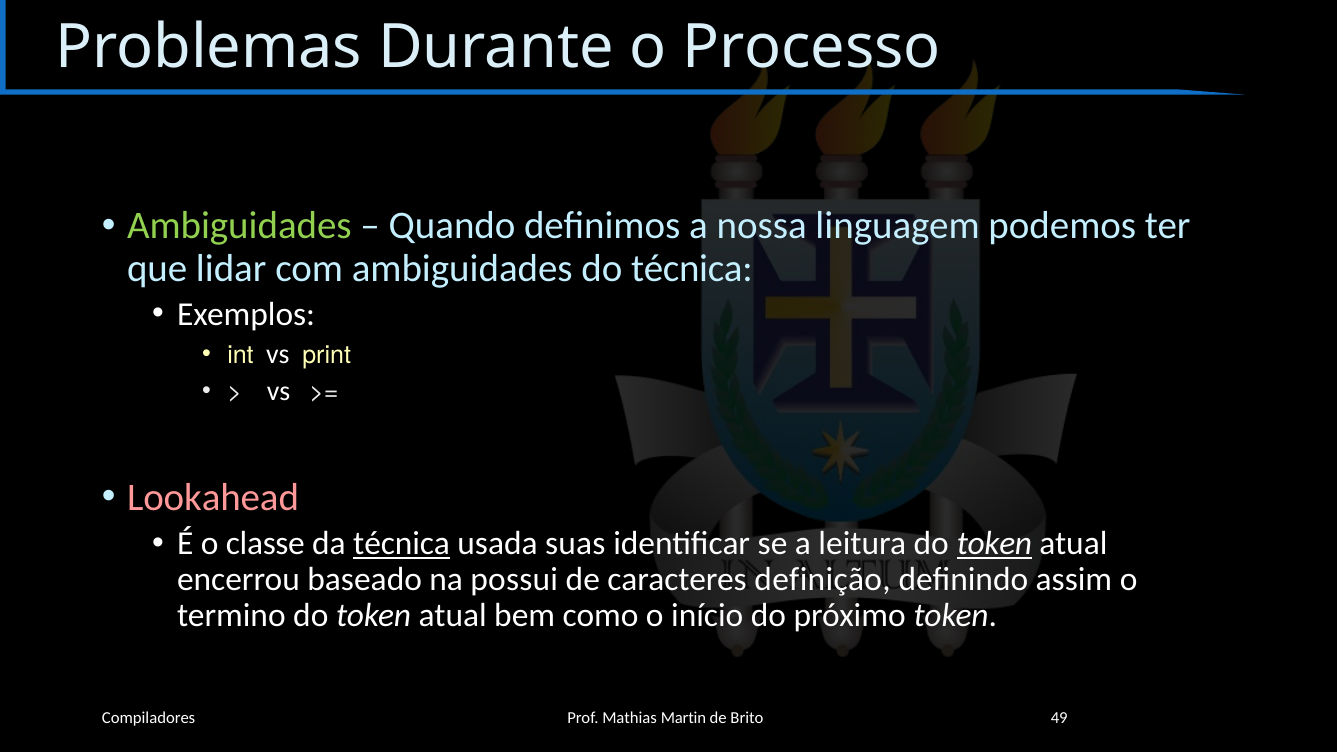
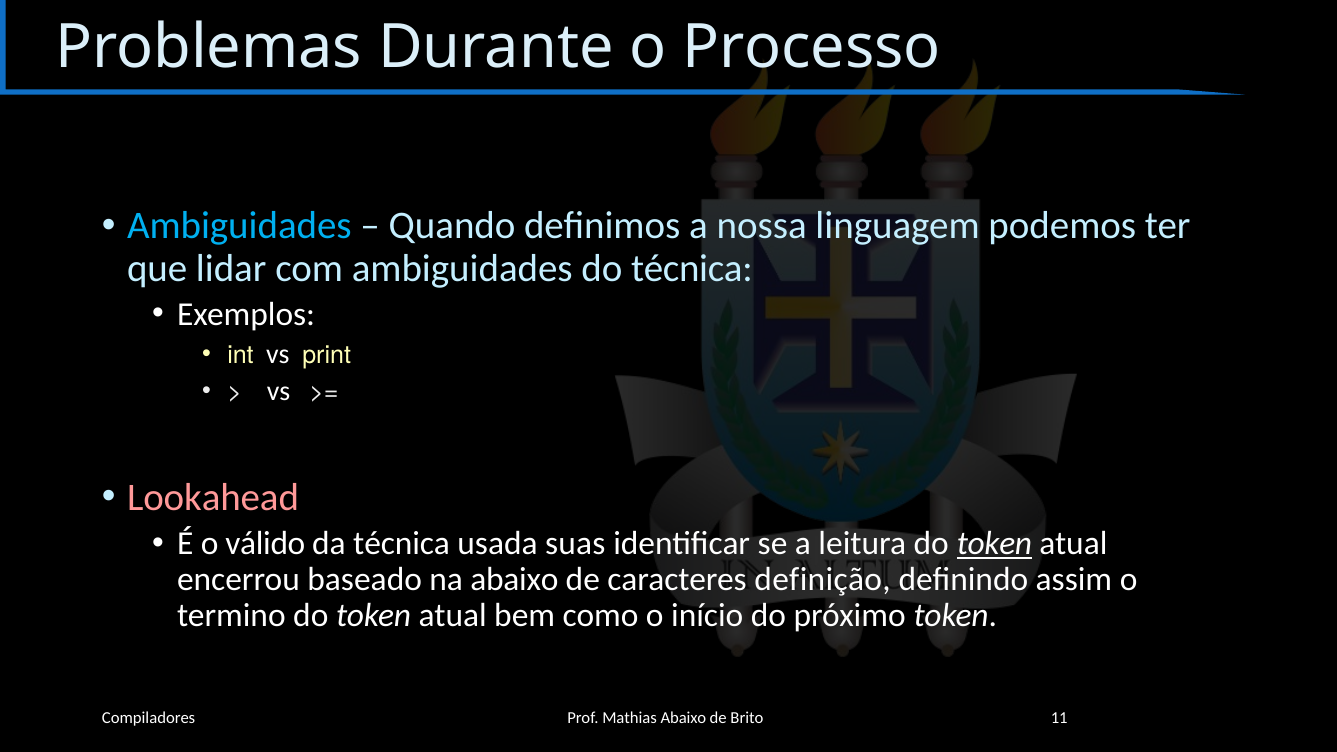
Ambiguidades colour: light green -> light blue (239, 226)
classe: classe -> válido (265, 543)
técnica underline: present -> none (402, 543)
na possui: possui -> abaixo (514, 580)
Mathias Martin: Martin -> Abaixo (683, 718)
49: 49 -> 11 (1059, 718)
